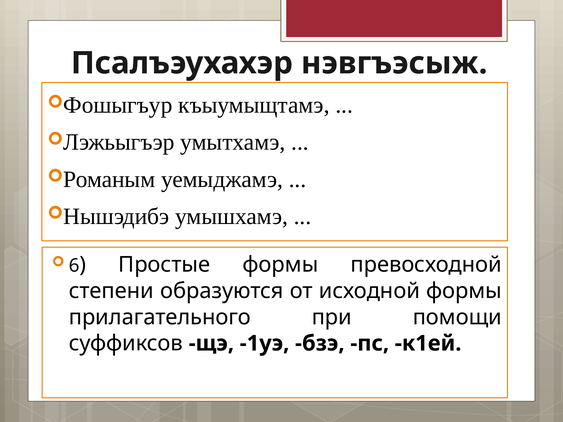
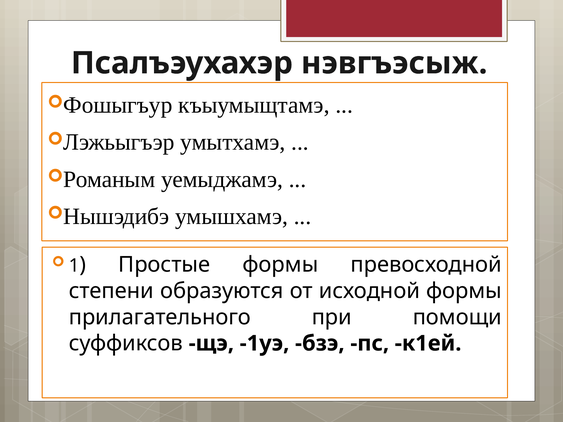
6: 6 -> 1 (74, 266)
